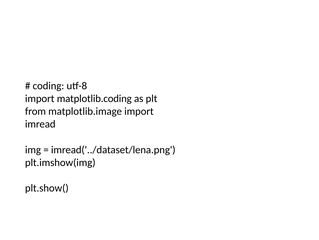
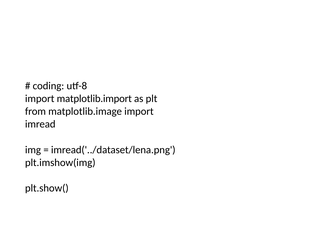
matplotlib.coding: matplotlib.coding -> matplotlib.import (94, 98)
